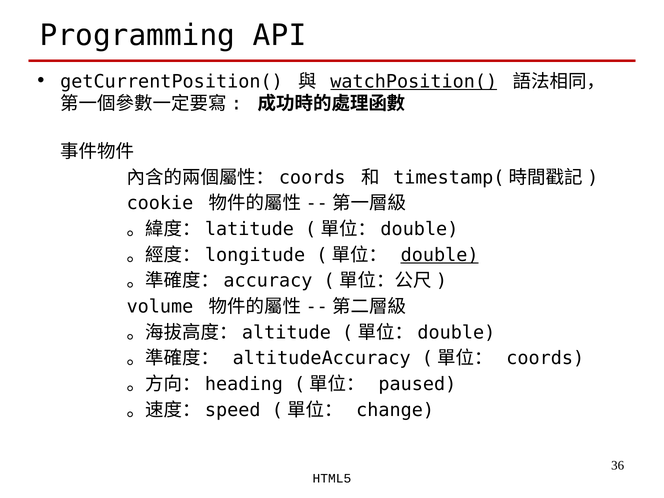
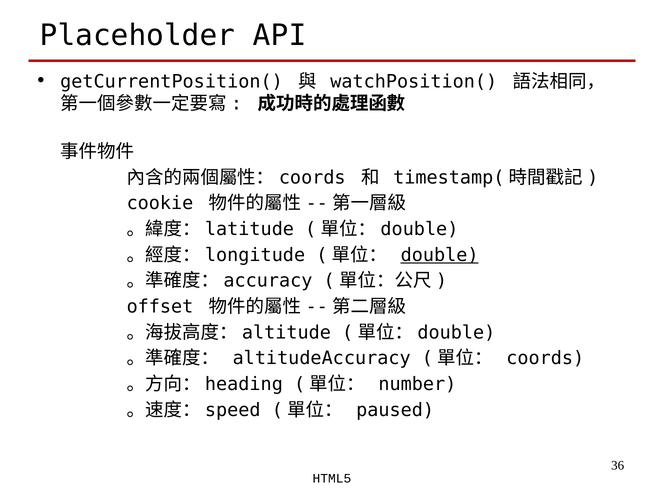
Programming: Programming -> Placeholder (138, 36)
watchPosition( underline: present -> none (414, 82)
volume: volume -> offset (160, 307)
paused: paused -> number (417, 384)
change: change -> paused (395, 410)
